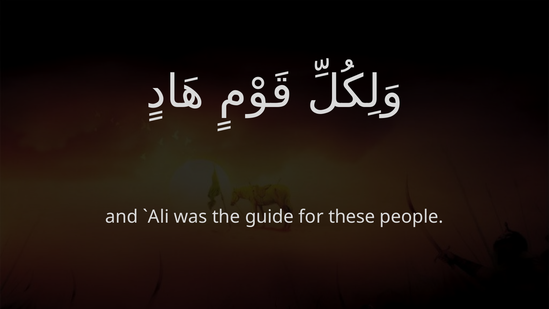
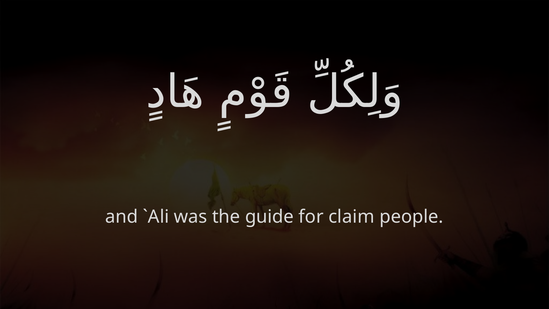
these: these -> claim (352, 217)
